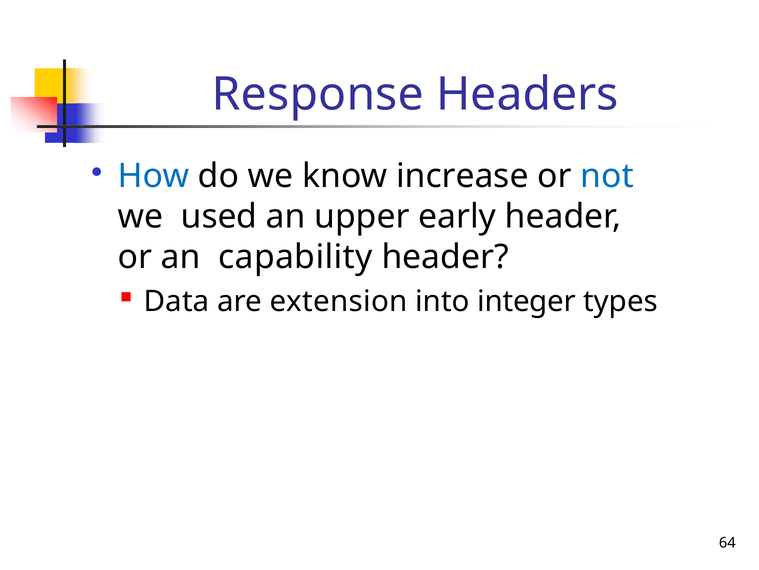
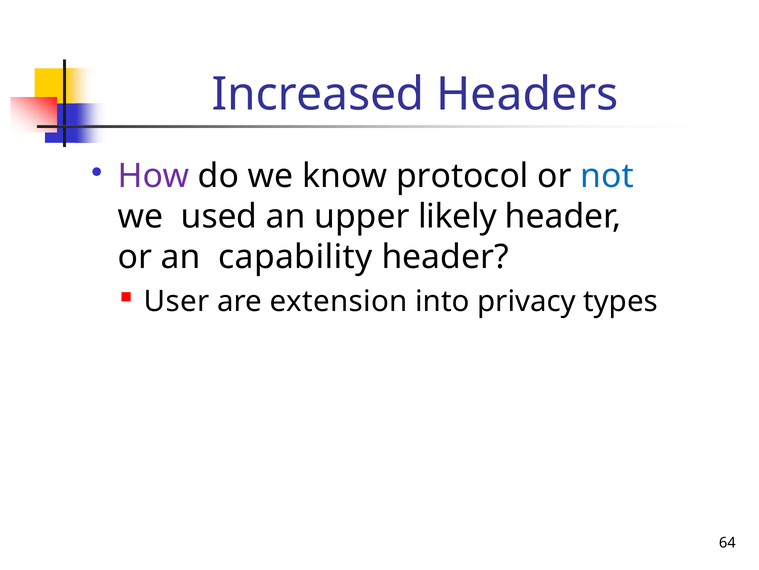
Response: Response -> Increased (318, 94)
How colour: blue -> purple (154, 176)
increase: increase -> protocol (462, 176)
early: early -> likely (457, 216)
Data: Data -> User (176, 301)
integer: integer -> privacy (527, 301)
